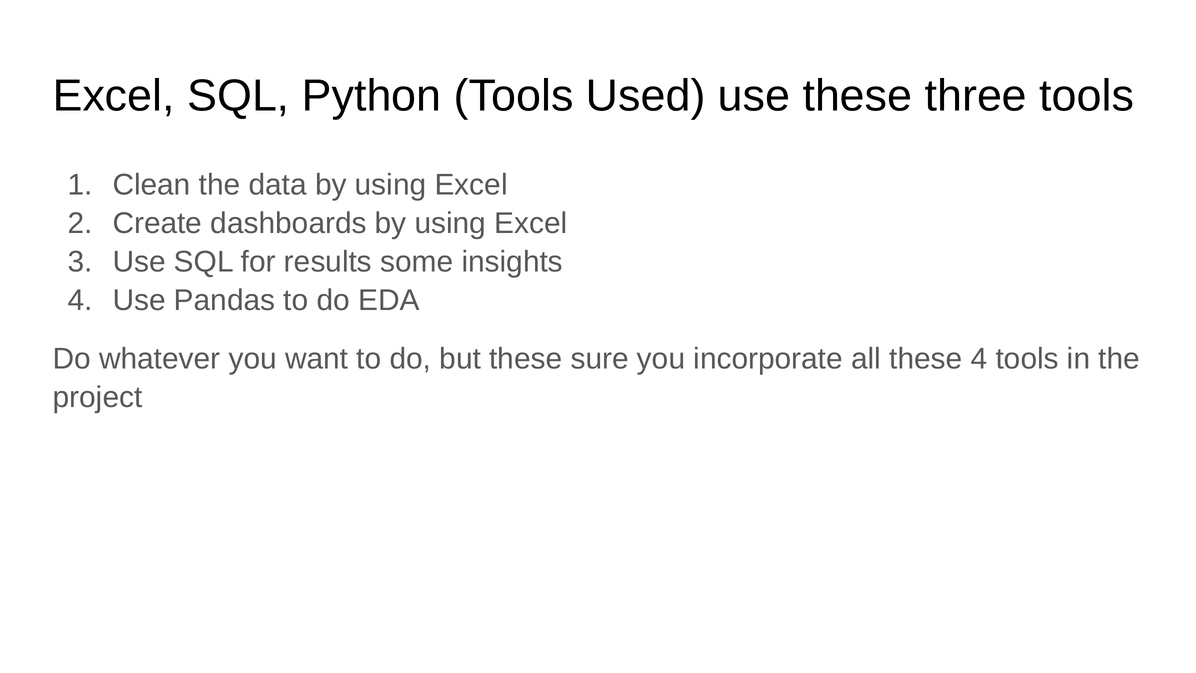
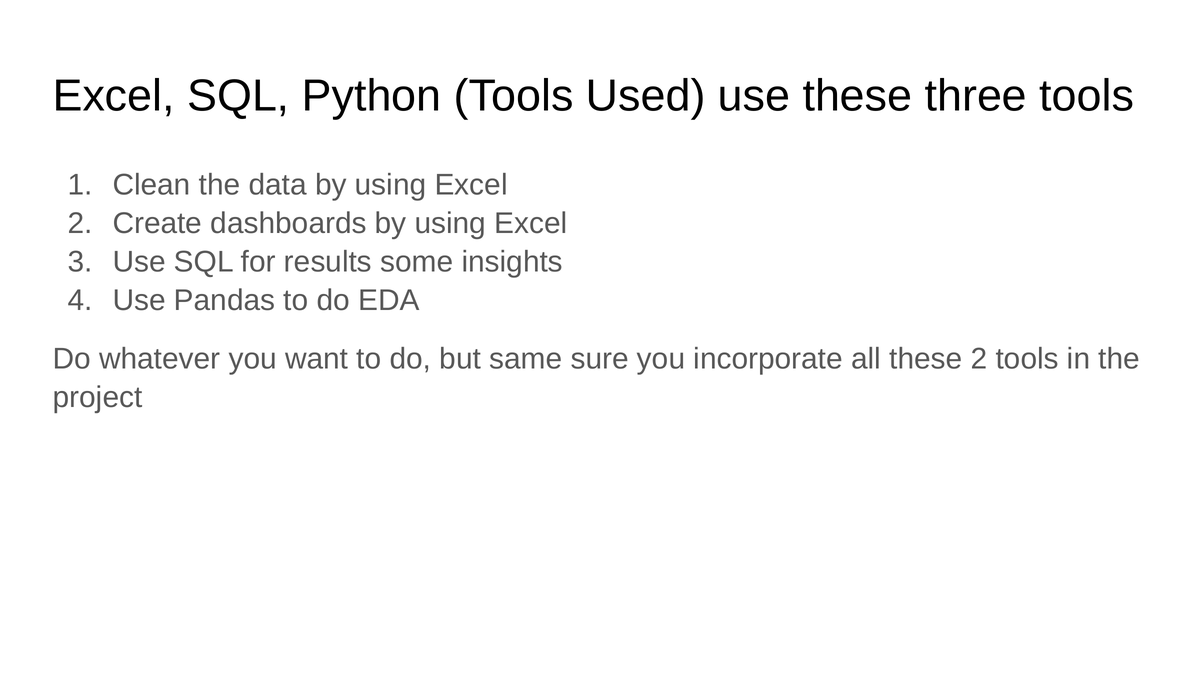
but these: these -> same (526, 359)
these 4: 4 -> 2 (979, 359)
